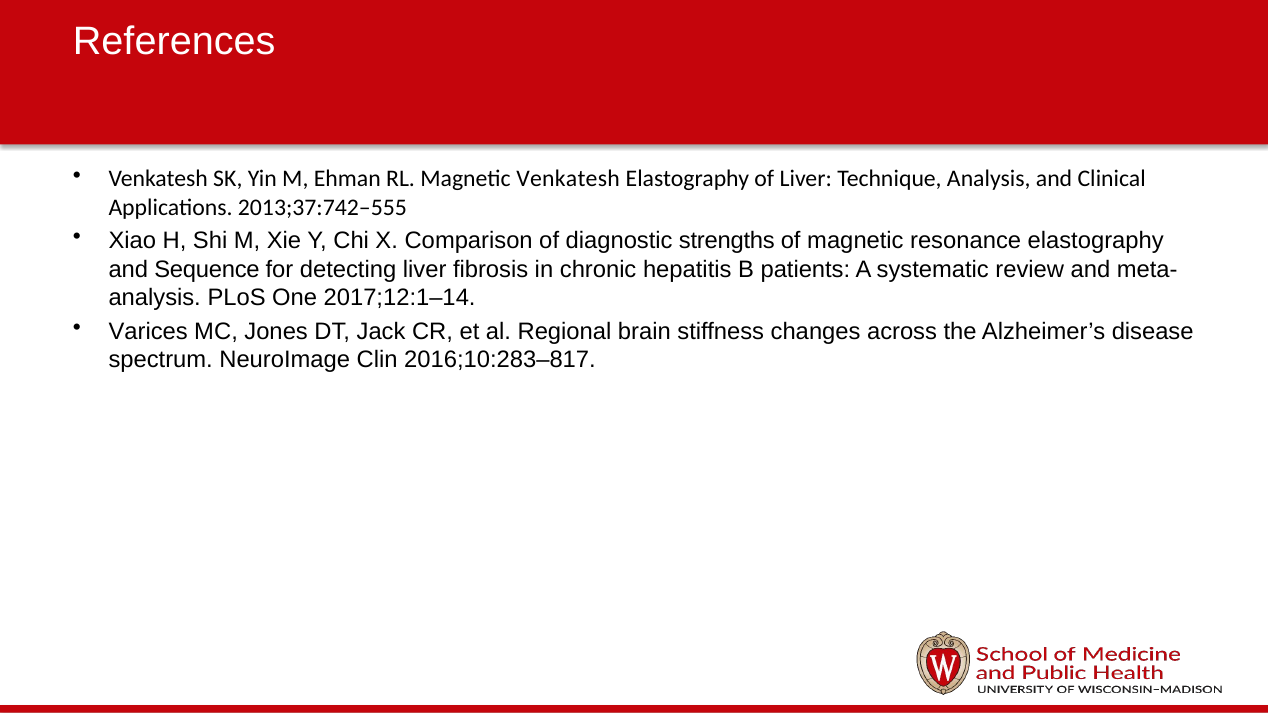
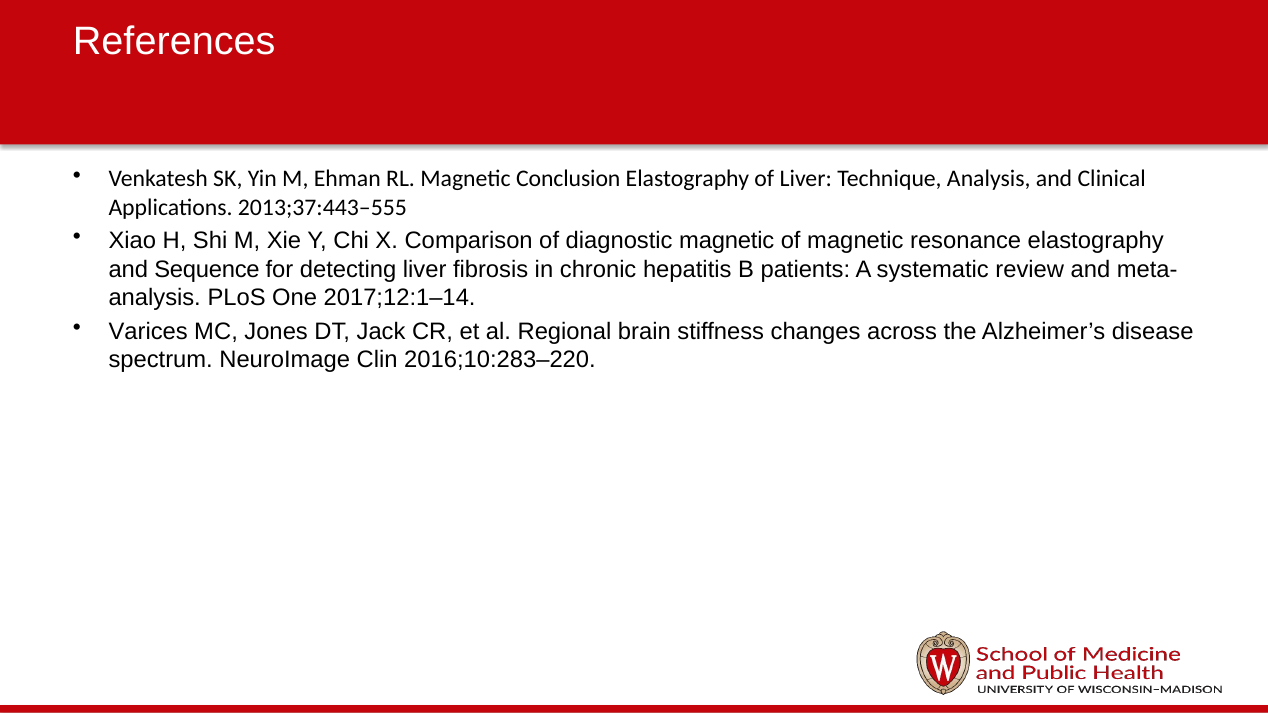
Magnetic Venkatesh: Venkatesh -> Conclusion (568, 179)
2013;37:742–555: 2013;37:742–555 -> 2013;37:443–555 (322, 208)
diagnostic strengths: strengths -> magnetic (727, 241)
2016;10:283–817: 2016;10:283–817 -> 2016;10:283–220 (500, 360)
